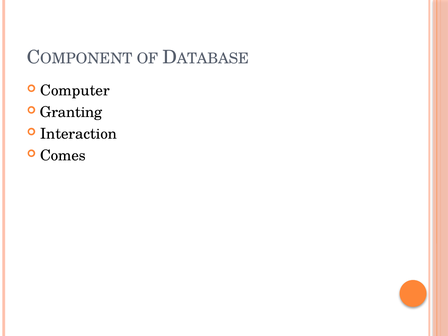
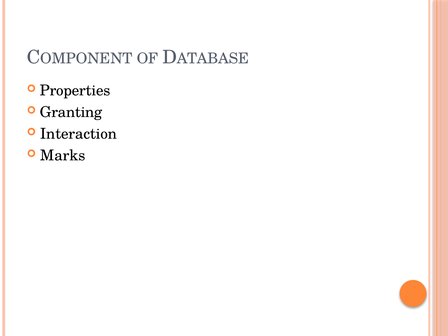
Computer: Computer -> Properties (75, 91)
Comes: Comes -> Marks (63, 156)
